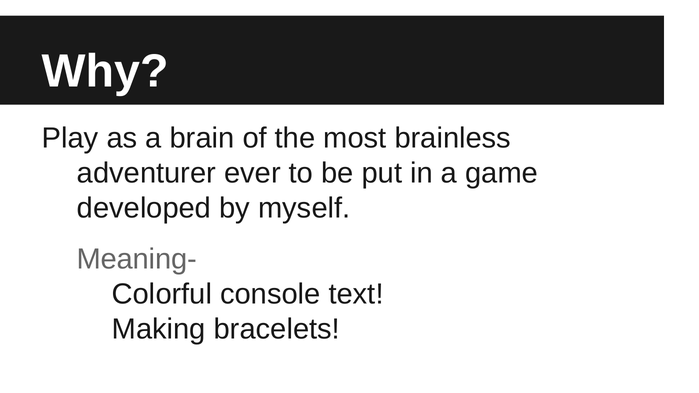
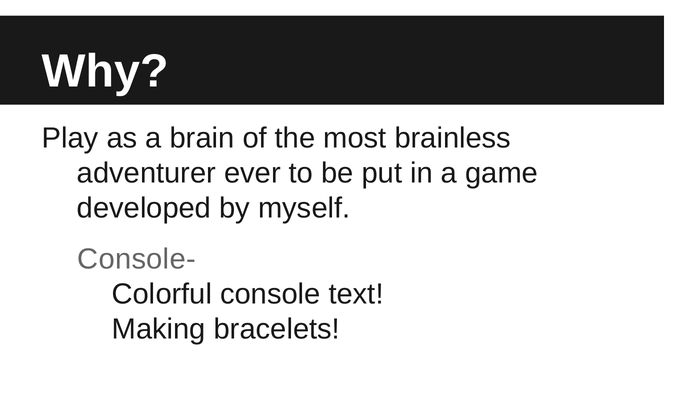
Meaning-: Meaning- -> Console- (137, 259)
